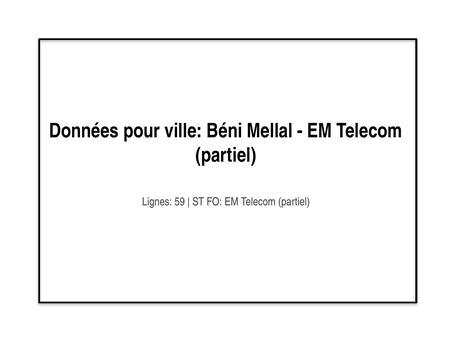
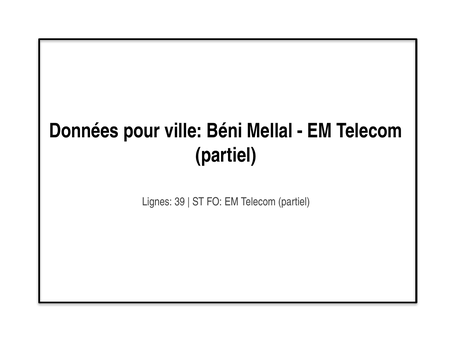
59: 59 -> 39 (180, 202)
